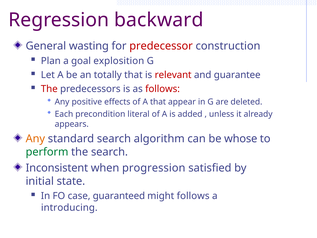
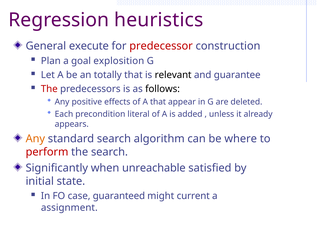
backward: backward -> heuristics (159, 20)
wasting: wasting -> execute (89, 46)
relevant colour: red -> black (173, 75)
follows colour: red -> black (163, 89)
whose: whose -> where (241, 139)
perform colour: green -> red (47, 152)
Inconsistent: Inconsistent -> Significantly (57, 168)
progression: progression -> unreachable (154, 168)
might follows: follows -> current (193, 196)
introducing: introducing -> assignment (69, 207)
